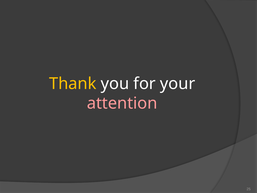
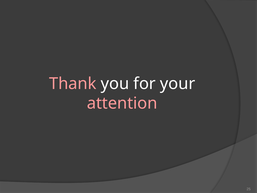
Thank colour: yellow -> pink (73, 83)
